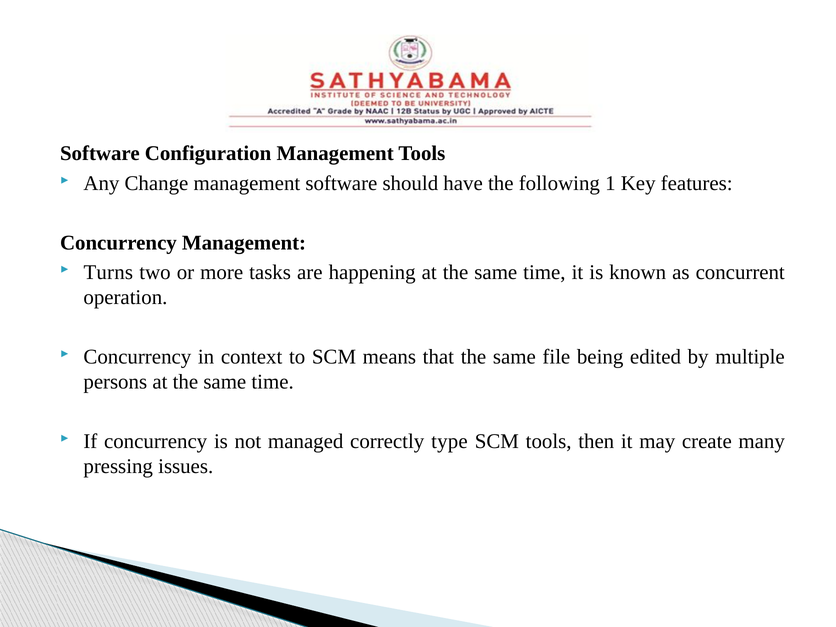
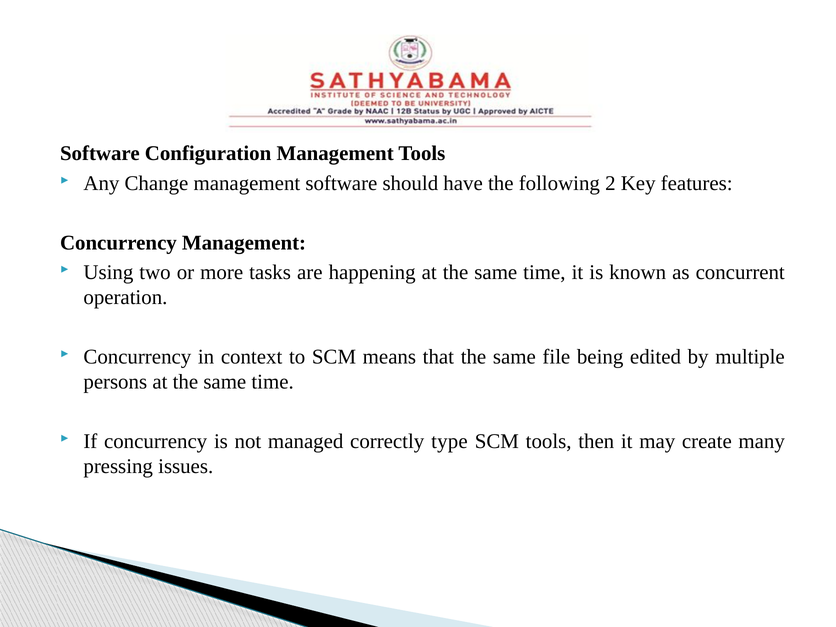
1: 1 -> 2 (610, 183)
Turns: Turns -> Using (108, 272)
